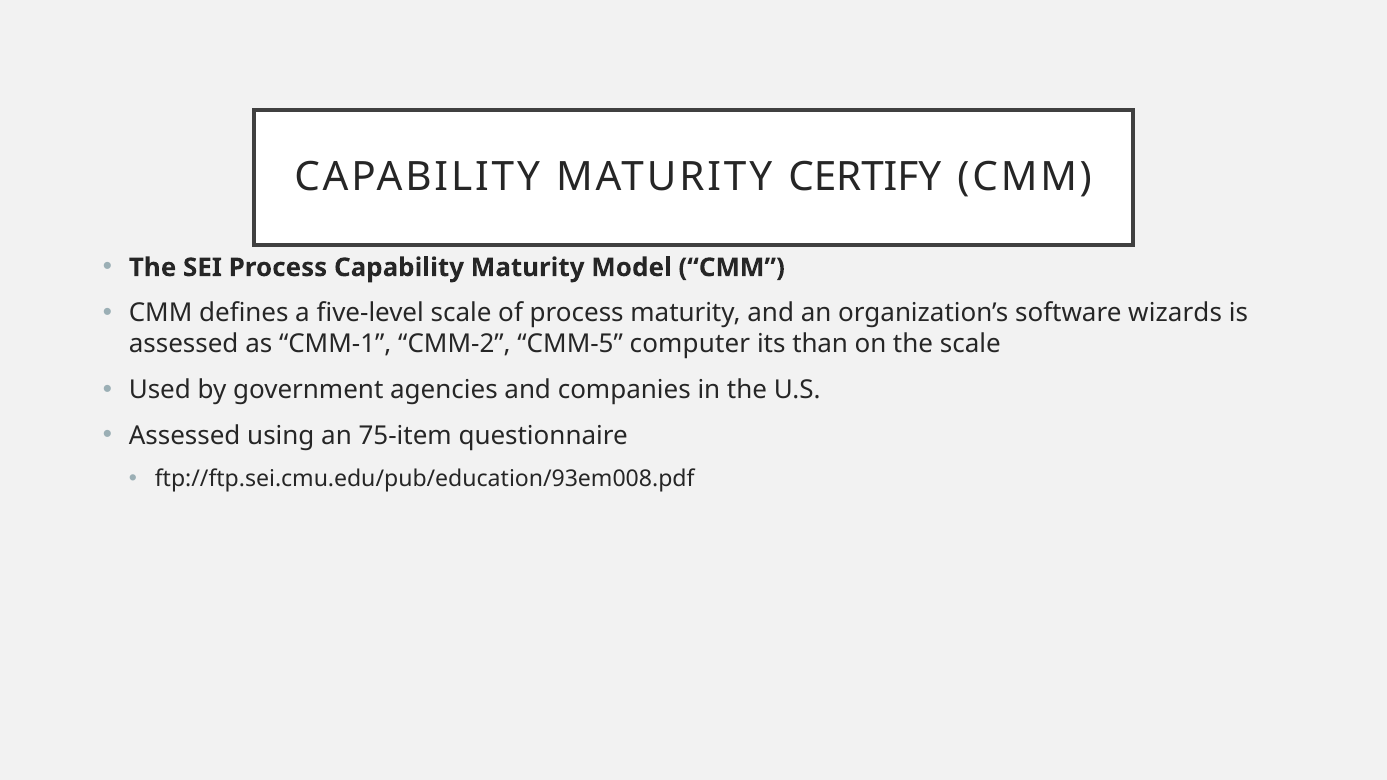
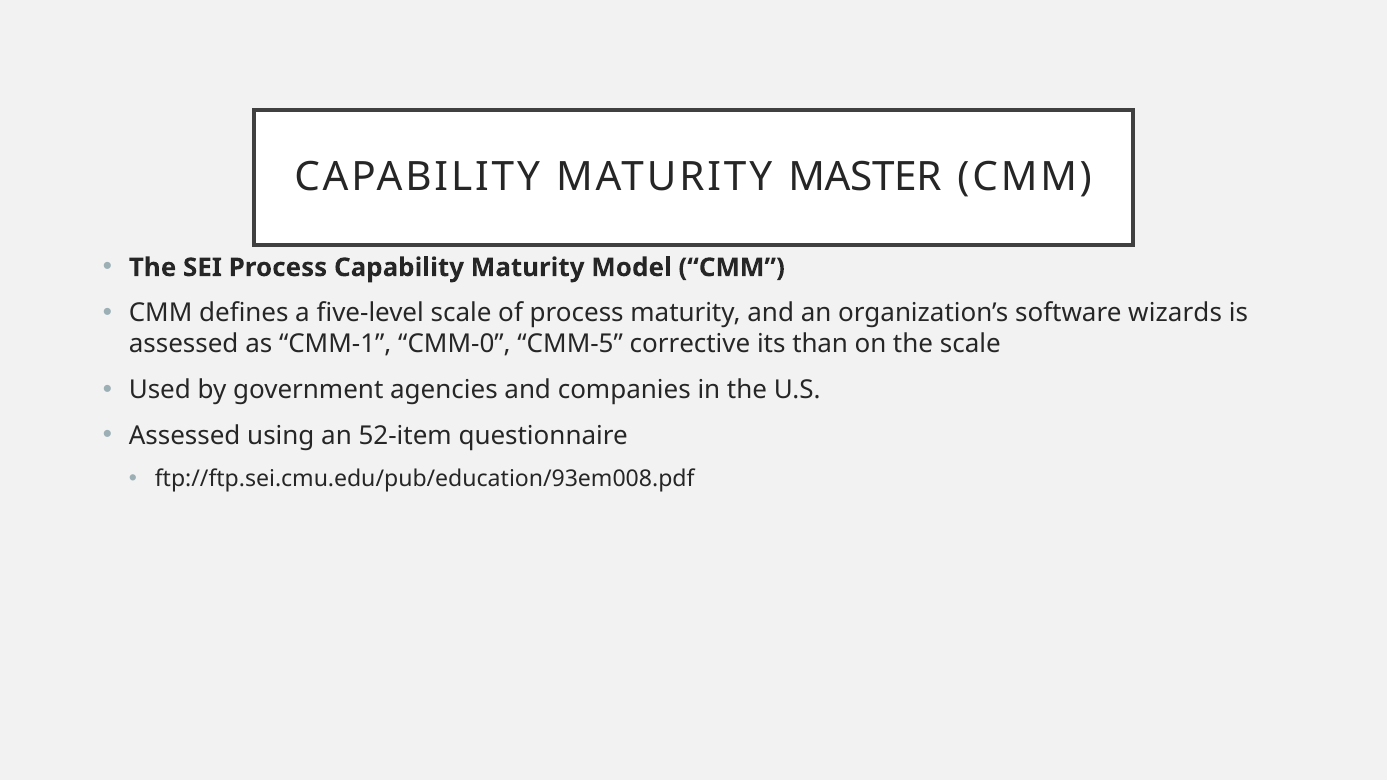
CERTIFY: CERTIFY -> MASTER (865, 177)
CMM-2: CMM-2 -> CMM-0 (454, 344)
computer: computer -> corrective (690, 344)
75-item: 75-item -> 52-item (405, 436)
